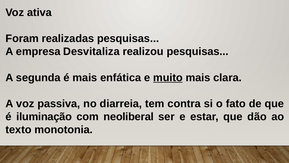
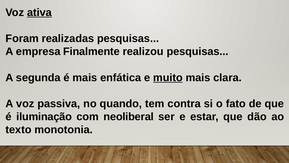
ativa underline: none -> present (39, 12)
Desvitaliza: Desvitaliza -> Finalmente (91, 51)
diarreia: diarreia -> quando (121, 103)
